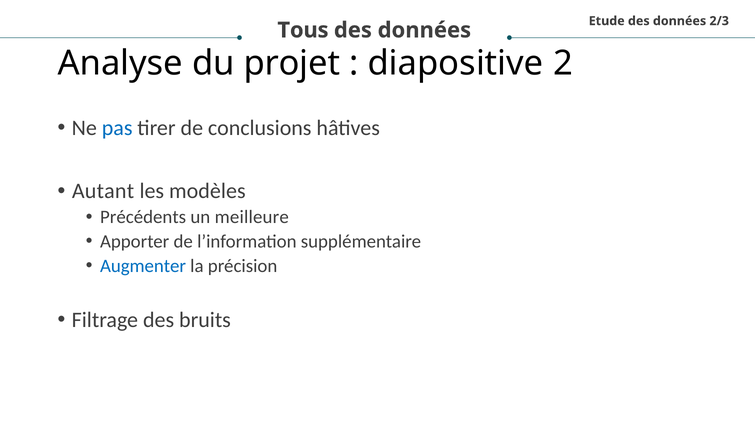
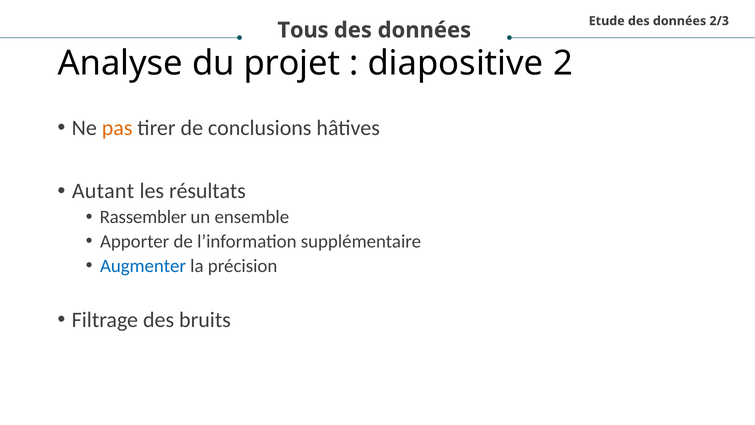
pas colour: blue -> orange (117, 128)
modèles: modèles -> résultats (207, 191)
Précédents: Précédents -> Rassembler (143, 217)
meilleure: meilleure -> ensemble (252, 217)
